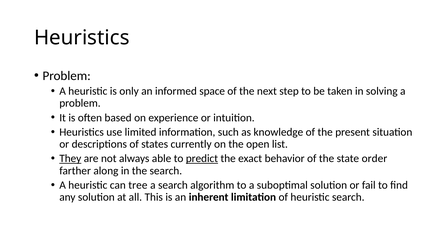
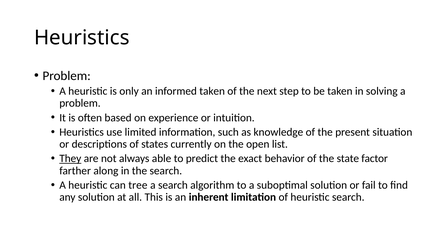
informed space: space -> taken (212, 91)
predict underline: present -> none (202, 159)
order: order -> factor (375, 159)
